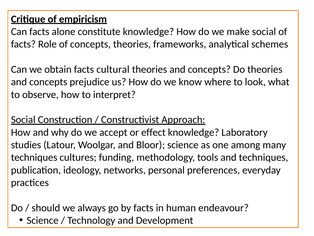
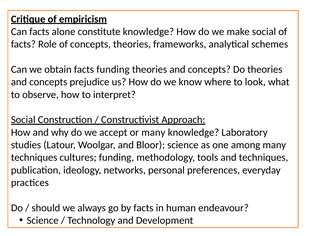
facts cultural: cultural -> funding (113, 69)
or effect: effect -> many (153, 132)
